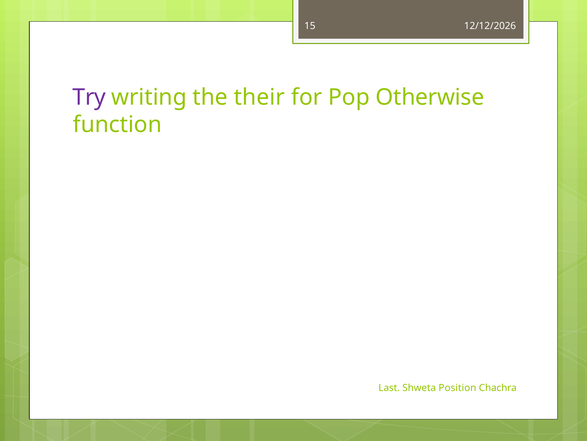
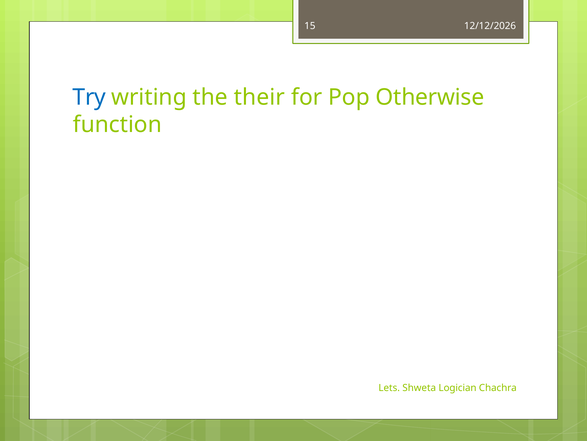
Try colour: purple -> blue (89, 97)
Last: Last -> Lets (389, 387)
Position: Position -> Logician (458, 387)
